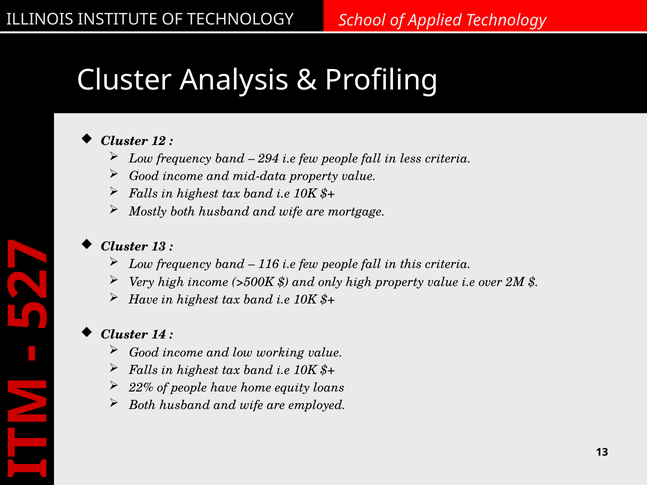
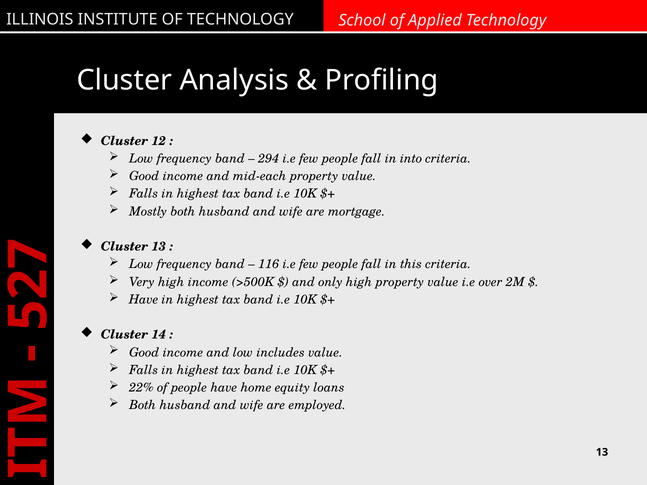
less: less -> into (411, 159)
mid-data: mid-data -> mid-each (260, 176)
working: working -> includes (281, 353)
